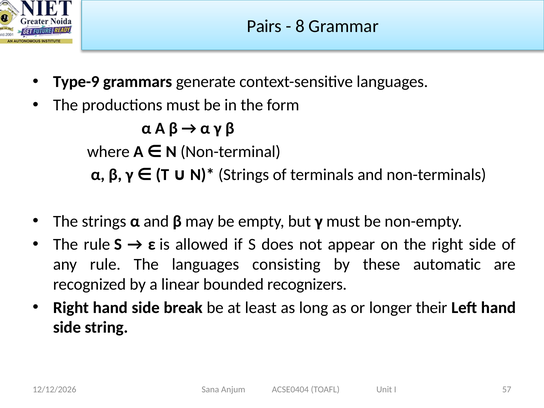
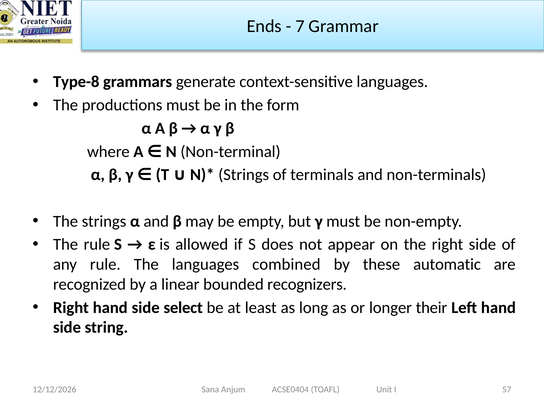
Pairs: Pairs -> Ends (264, 26)
8: 8 -> 7 (300, 26)
Type-9: Type-9 -> Type-8 (76, 82)
consisting: consisting -> combined (286, 264)
break: break -> select (183, 308)
